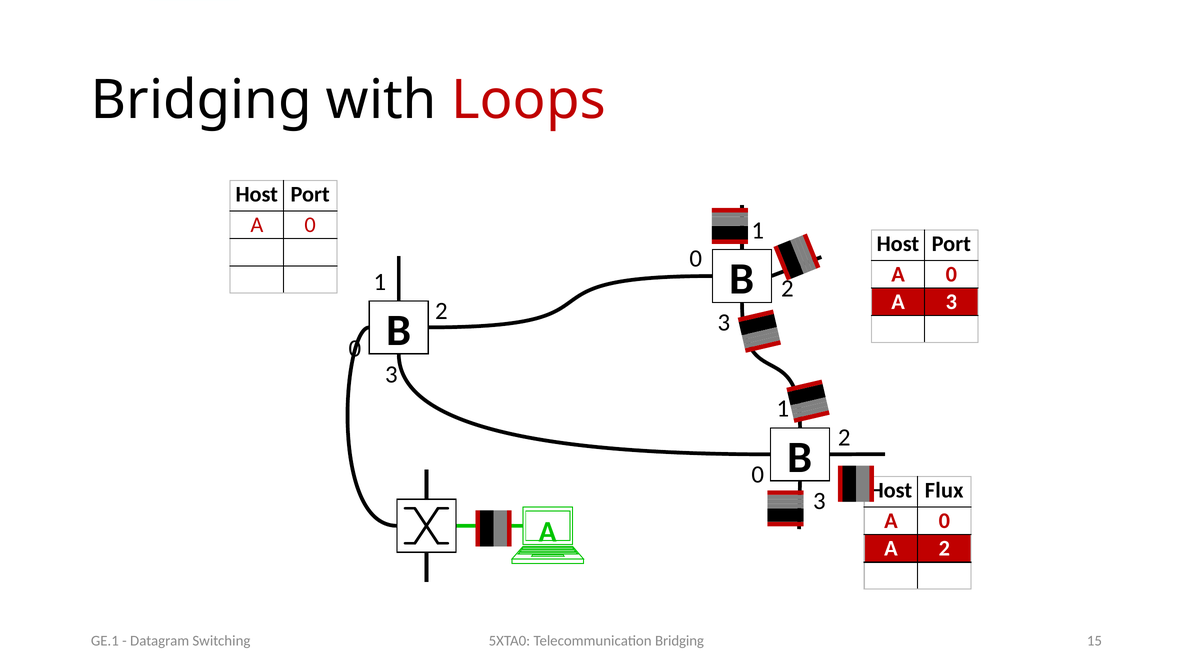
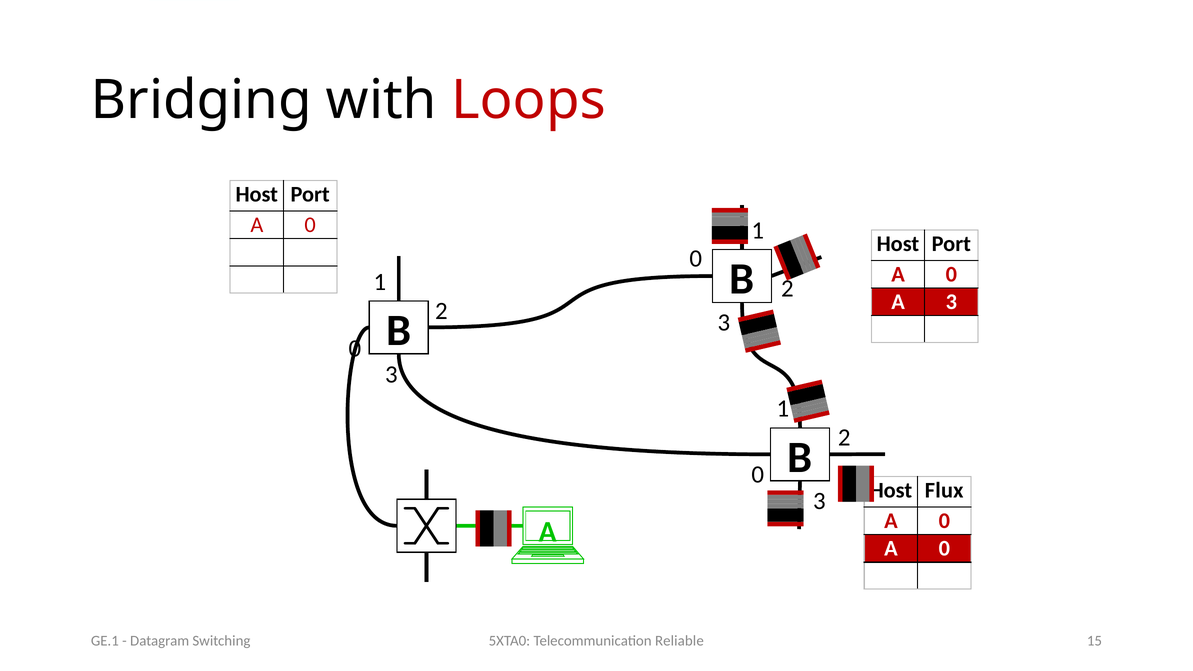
2: 2 -> 0 (944, 549)
Telecommunication Bridging: Bridging -> Reliable (679, 641)
